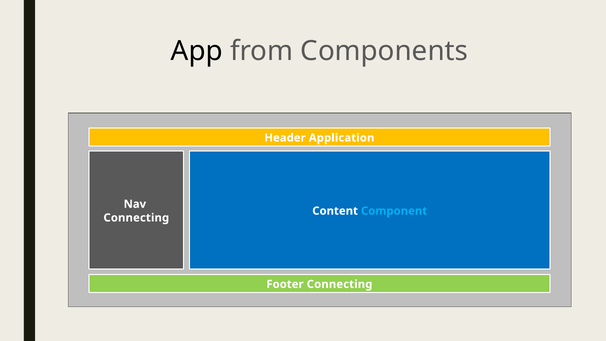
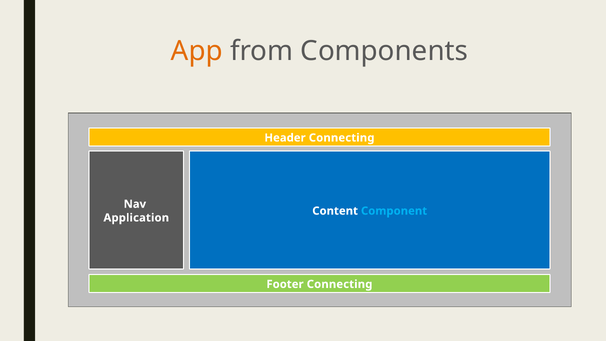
App colour: black -> orange (197, 51)
Header Application: Application -> Connecting (342, 138)
Connecting: Connecting -> Application (136, 218)
